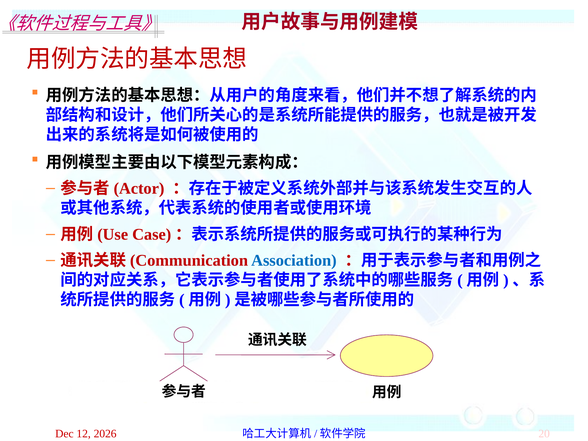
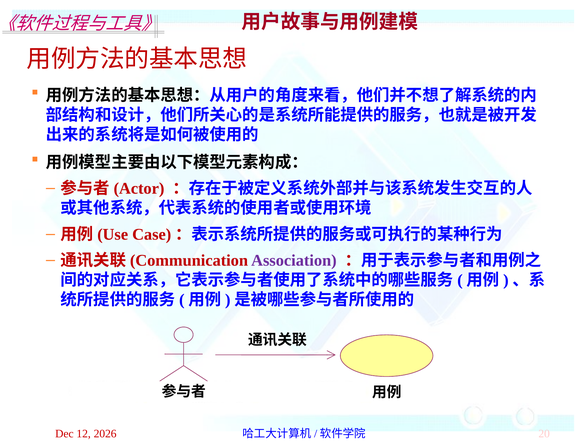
Association colour: blue -> purple (294, 260)
